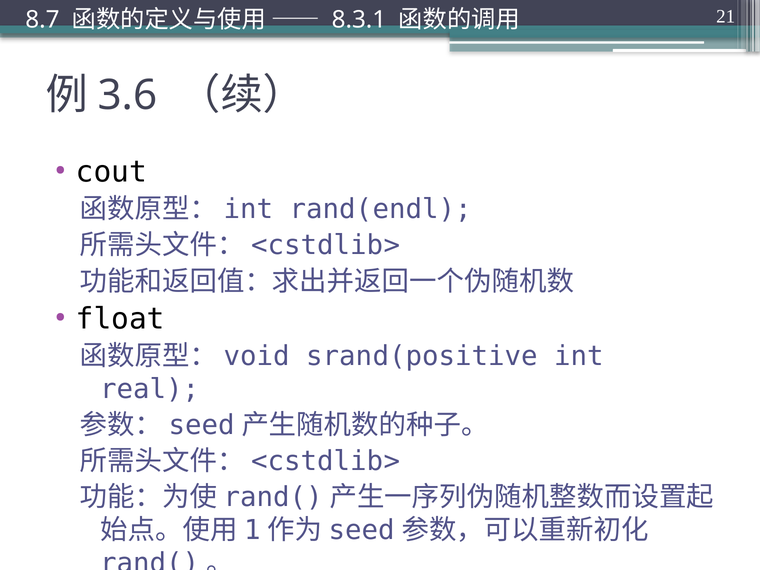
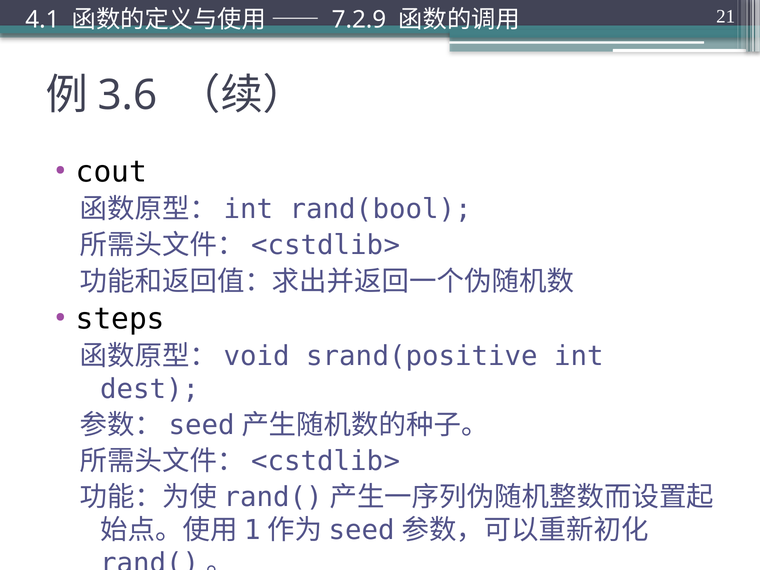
8.7: 8.7 -> 4.1 (42, 20)
8.3.1: 8.3.1 -> 7.2.9 (359, 20)
rand(endl: rand(endl -> rand(bool (381, 209)
float: float -> steps (120, 319)
real: real -> dest (150, 389)
